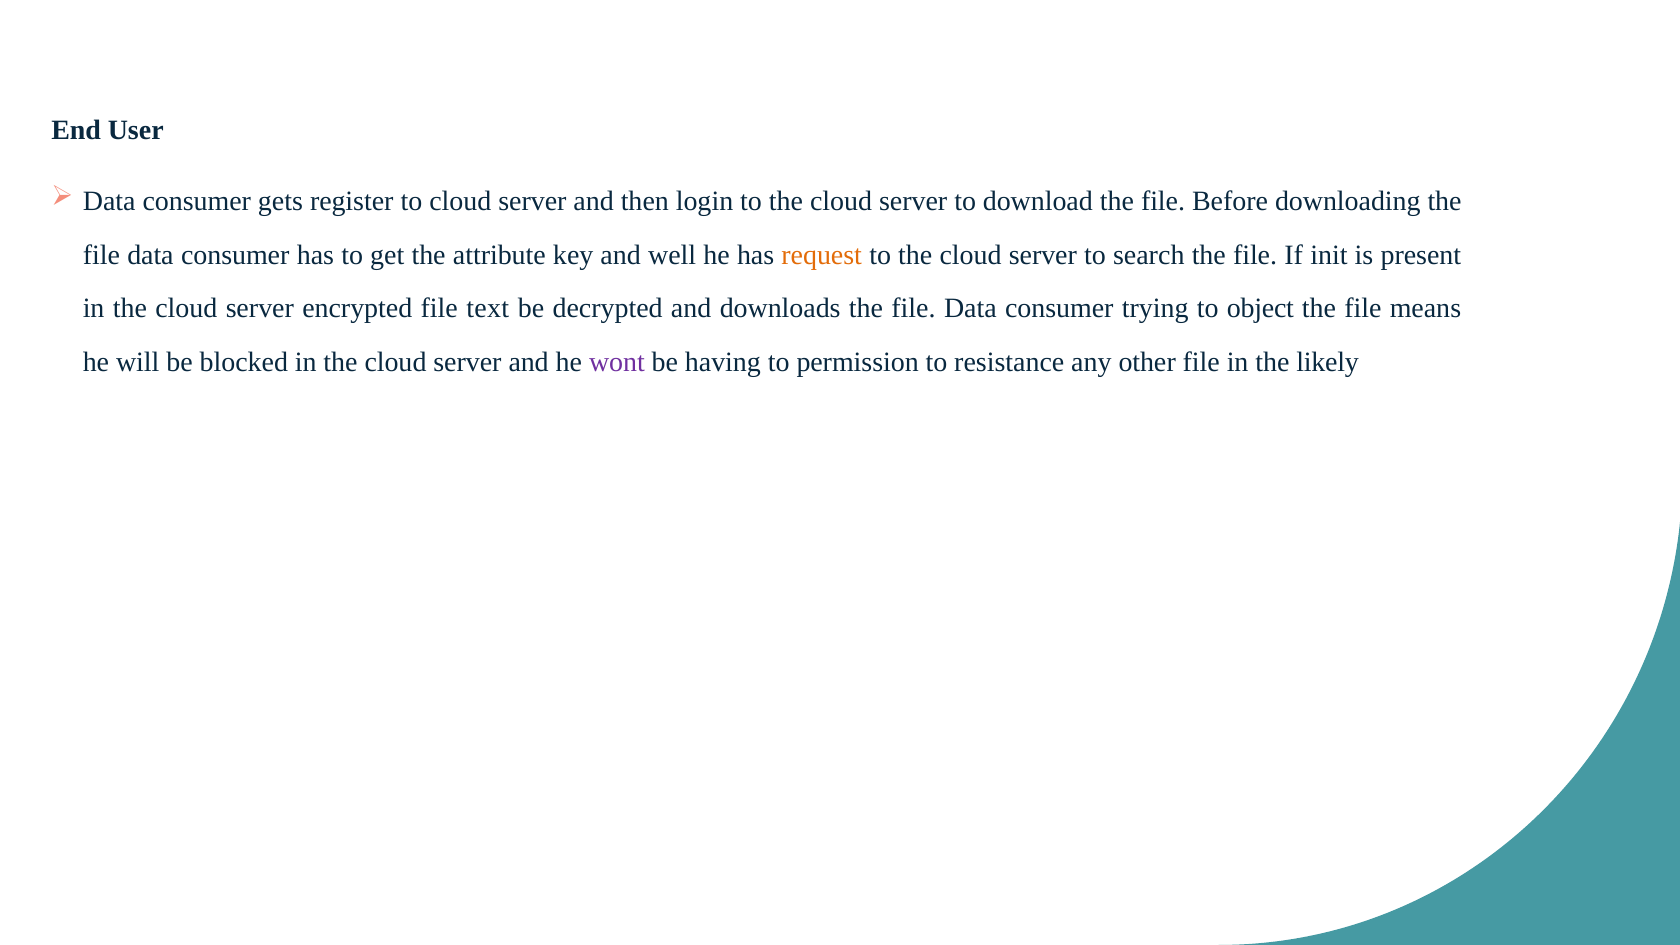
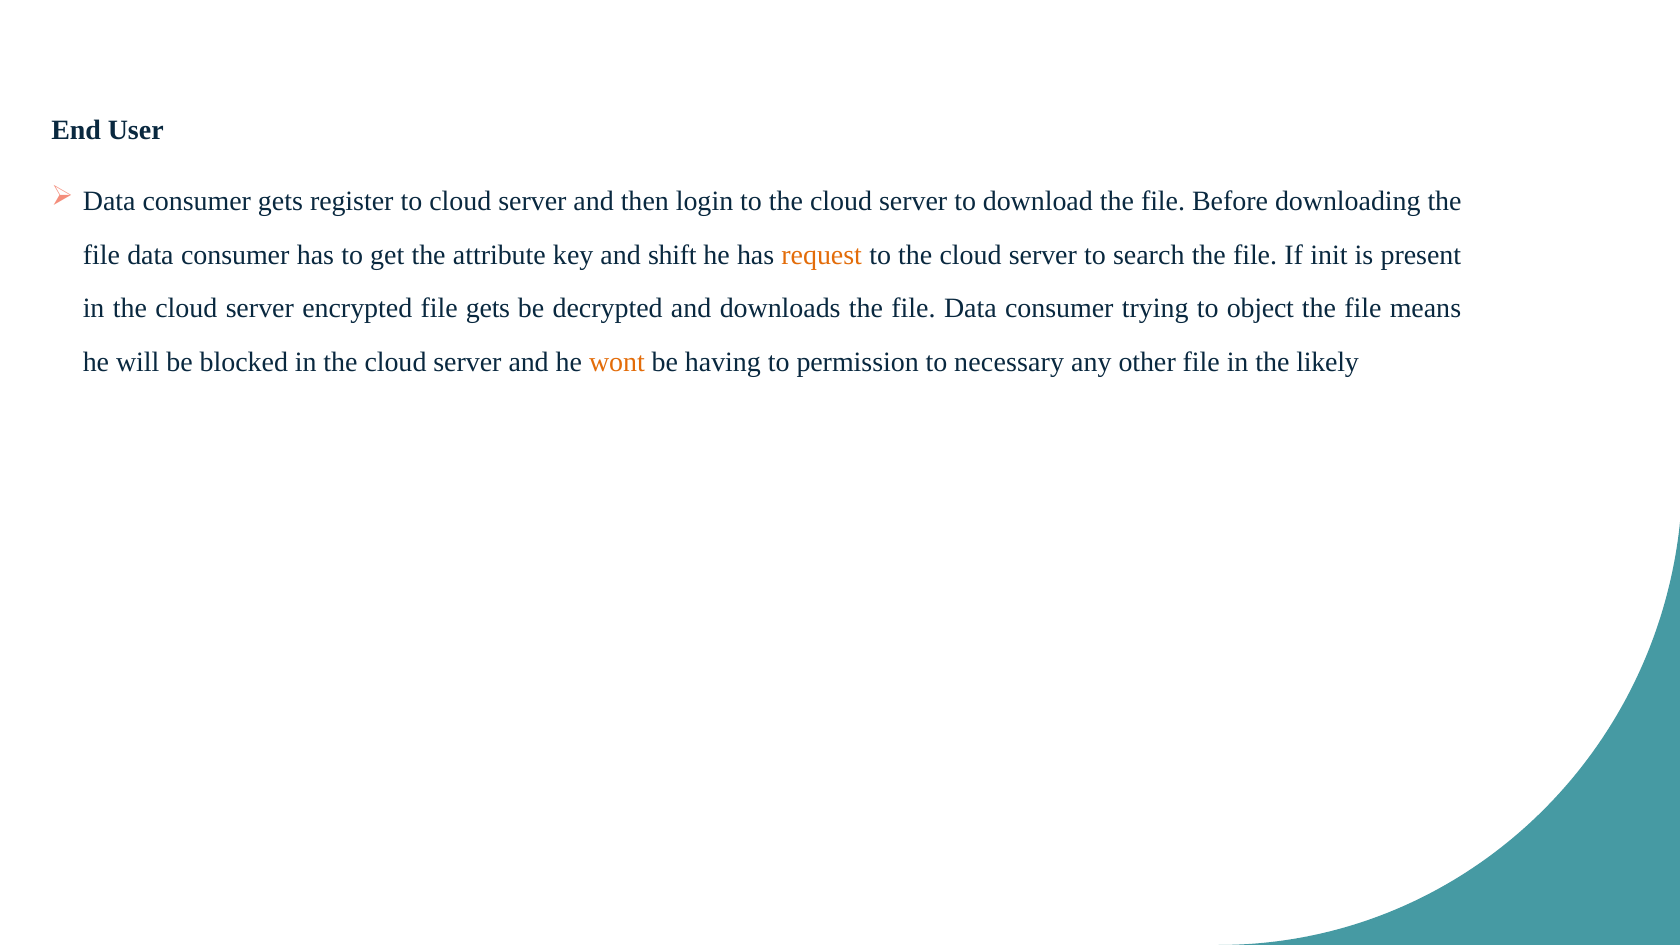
well: well -> shift (672, 255)
file text: text -> gets (488, 309)
wont colour: purple -> orange (617, 362)
resistance: resistance -> necessary (1009, 362)
